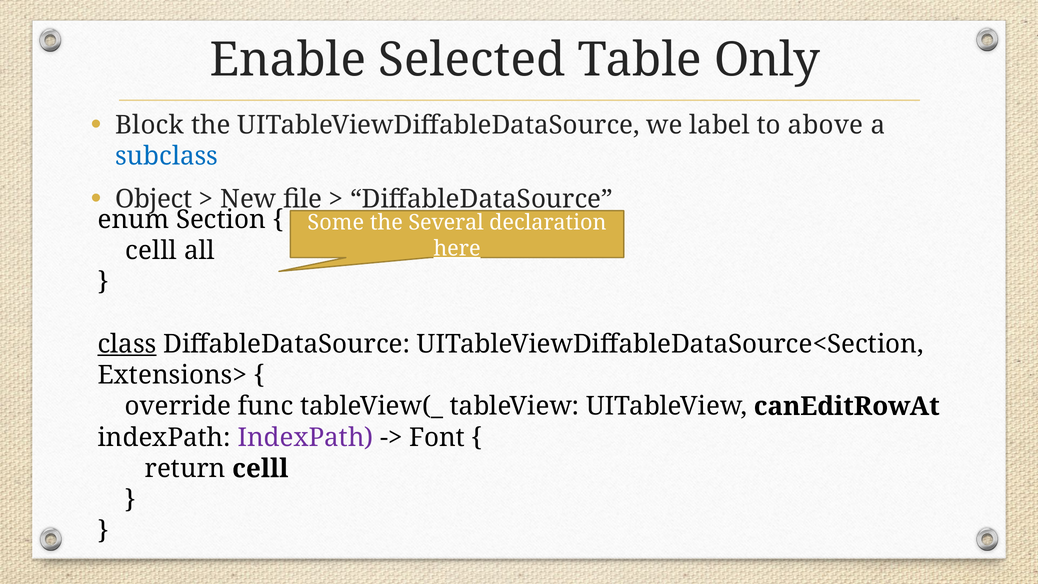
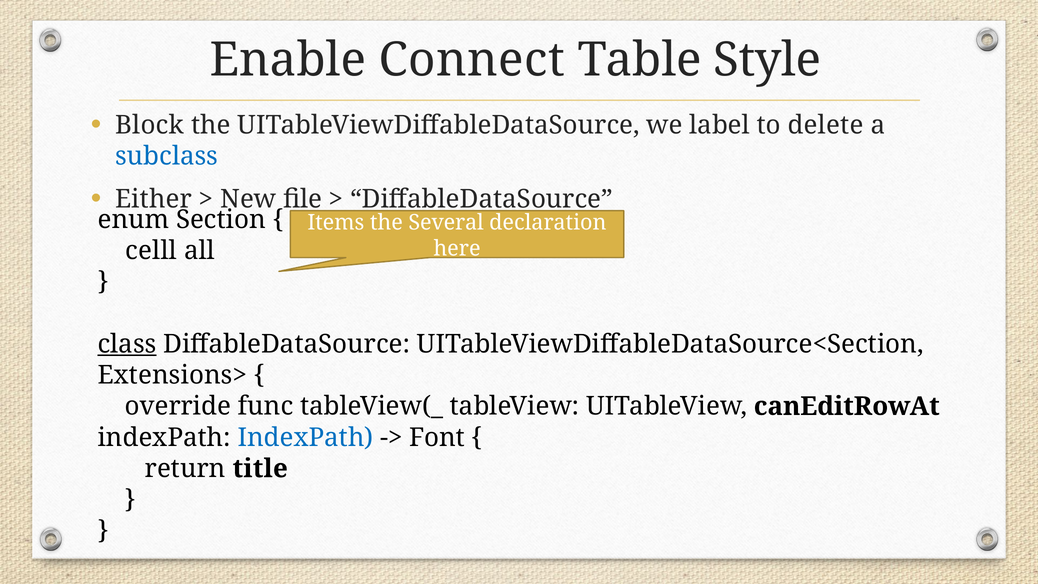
Selected: Selected -> Connect (472, 60)
Only: Only -> Style (767, 60)
above: above -> delete (826, 125)
Object: Object -> Either (154, 199)
Some: Some -> Items (336, 223)
here underline: present -> none (457, 249)
IndexPath colour: purple -> blue (306, 437)
return celll: celll -> title (260, 469)
